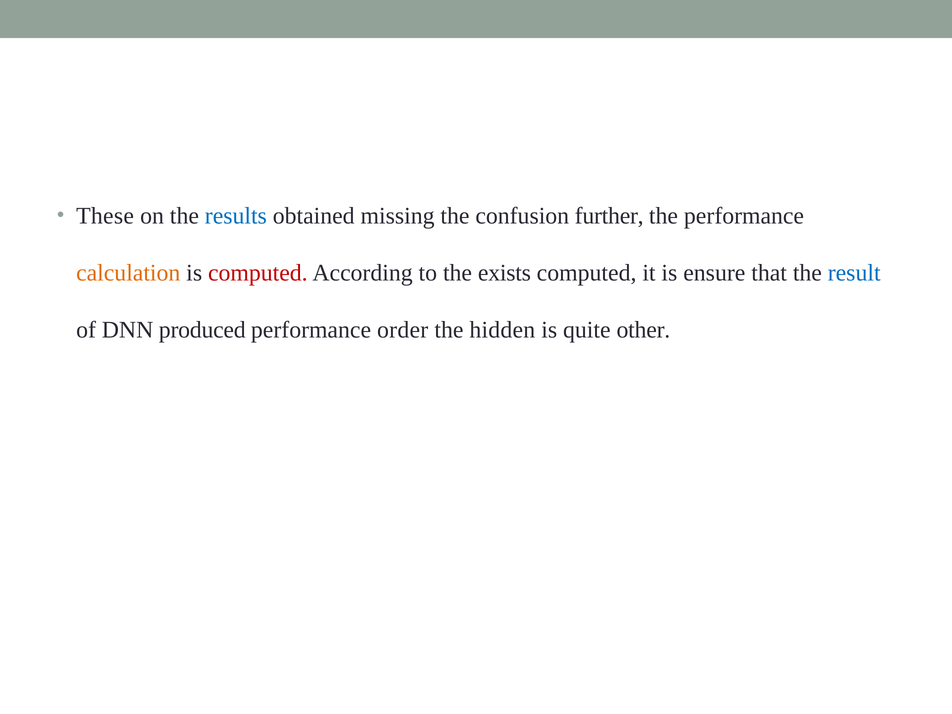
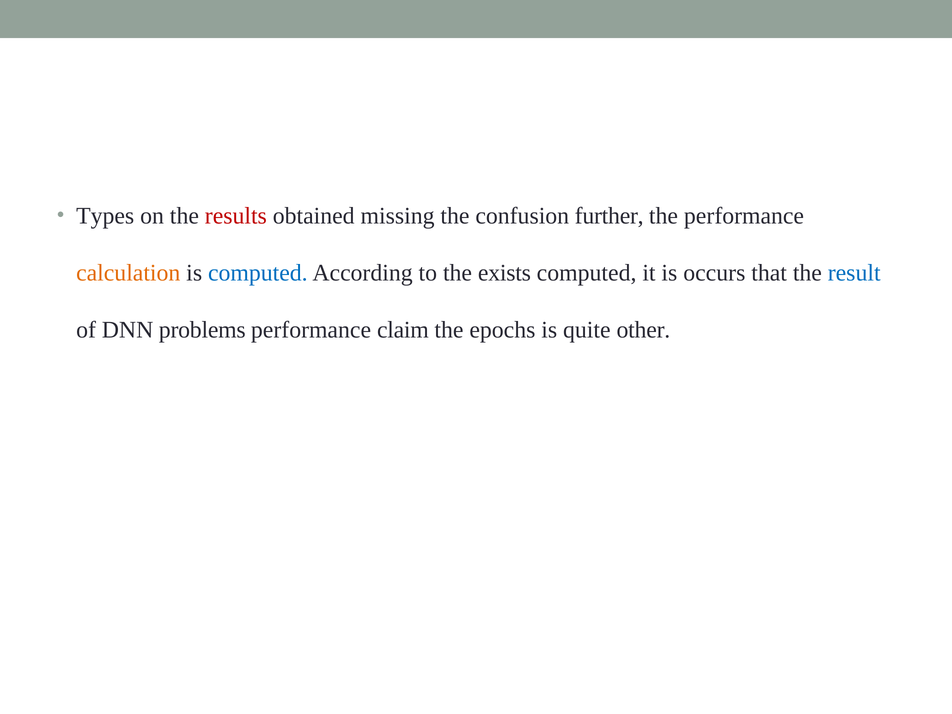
These: These -> Types (105, 216)
results colour: blue -> red (236, 216)
computed colour: red -> blue (258, 273)
ensure: ensure -> occurs (714, 273)
produced: produced -> problems (202, 330)
order: order -> claim (403, 330)
hidden: hidden -> epochs (502, 330)
